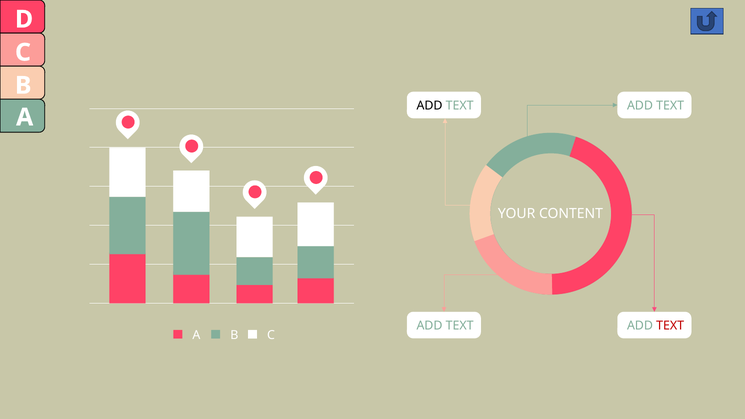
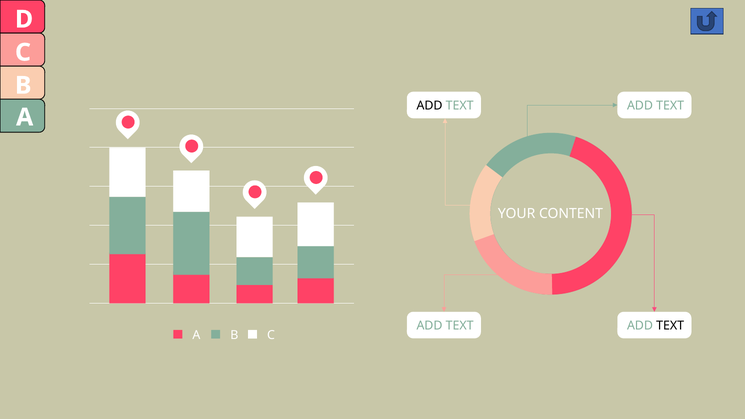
TEXT colour: red -> black (670, 326)
